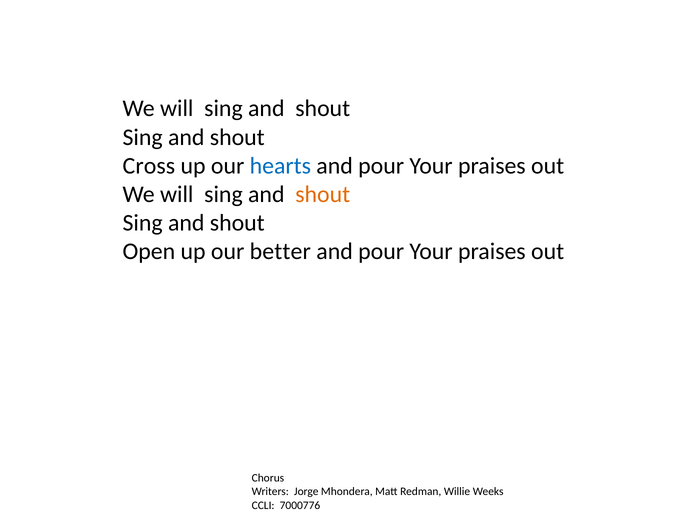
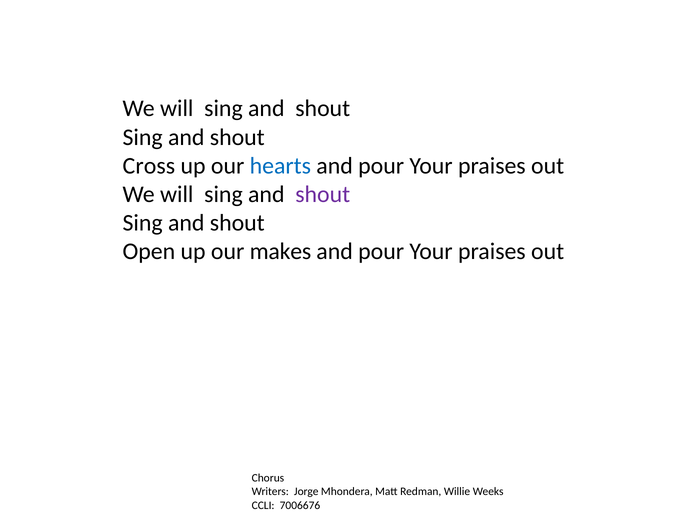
shout colour: orange -> purple (323, 194)
better: better -> makes (280, 252)
7000776: 7000776 -> 7006676 (300, 506)
